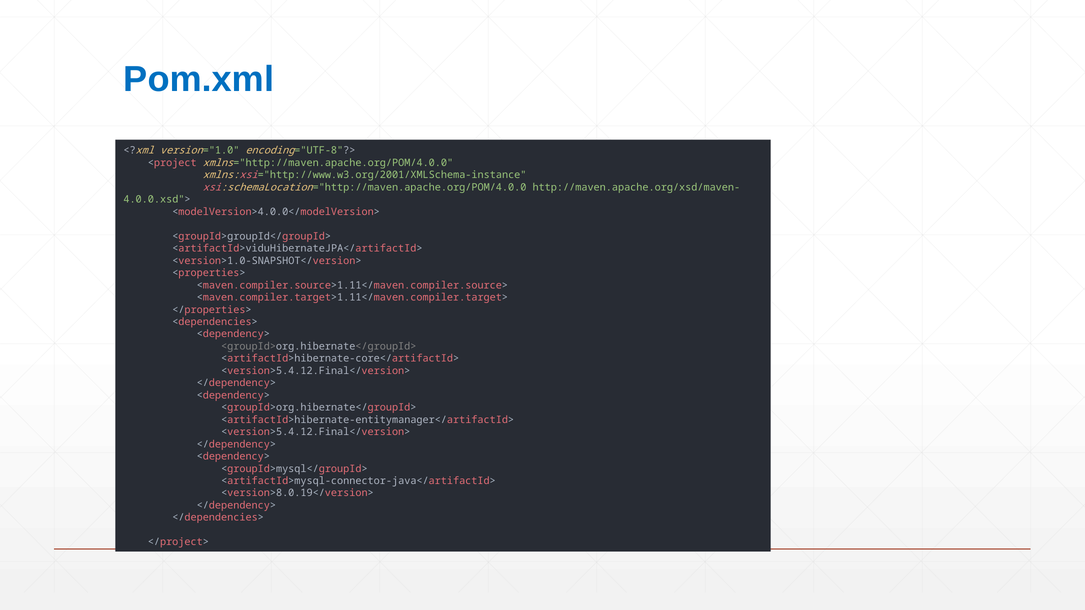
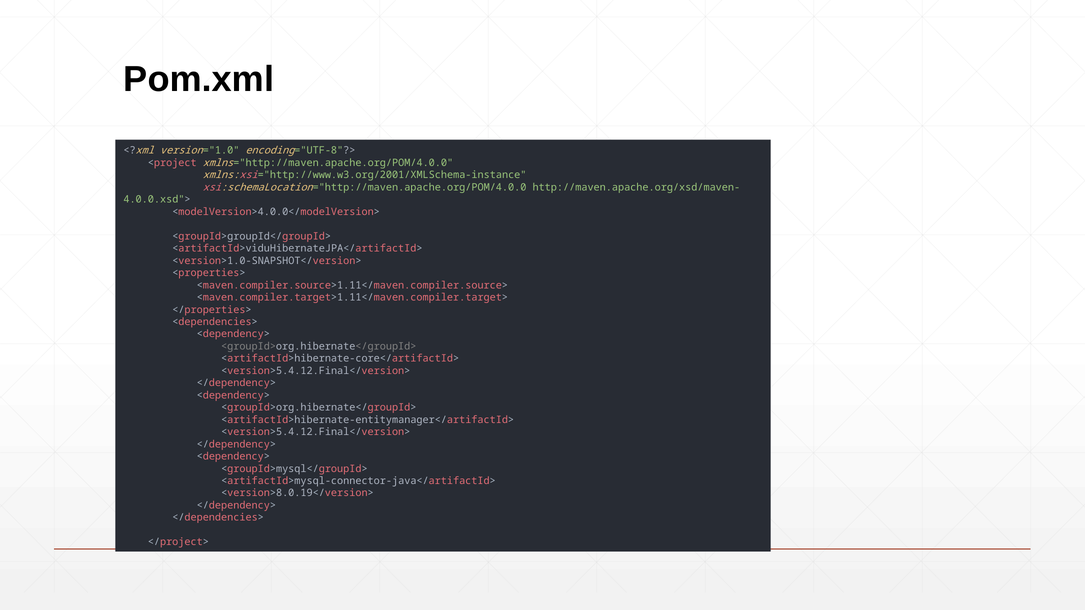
Pom.xml colour: blue -> black (199, 79)
